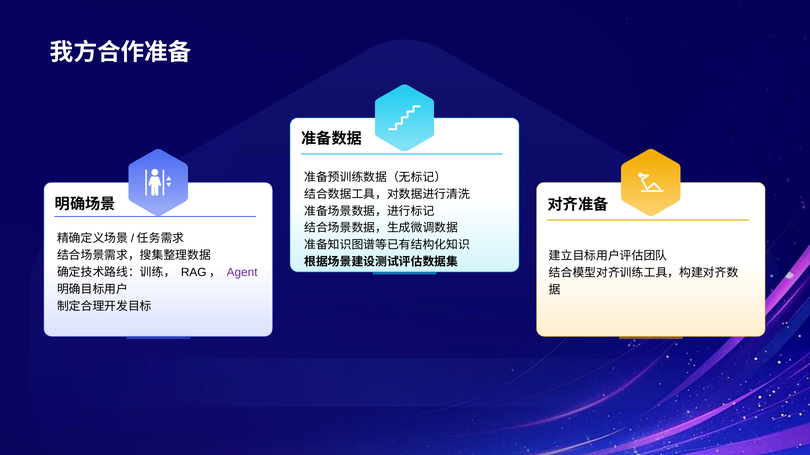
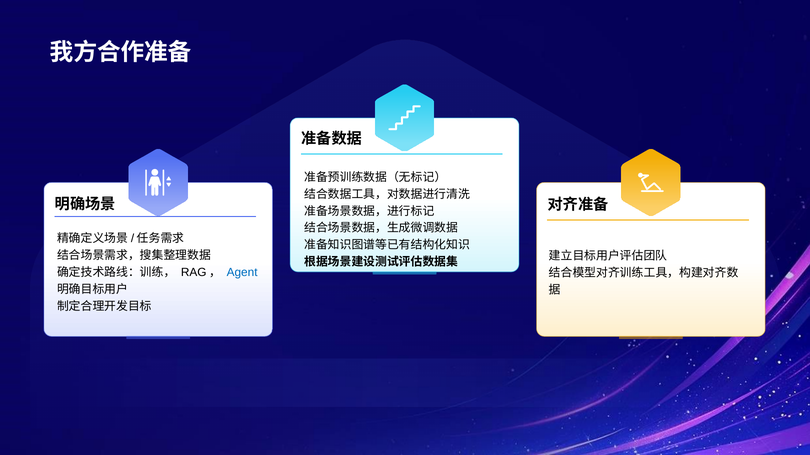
Agent colour: purple -> blue (242, 273)
